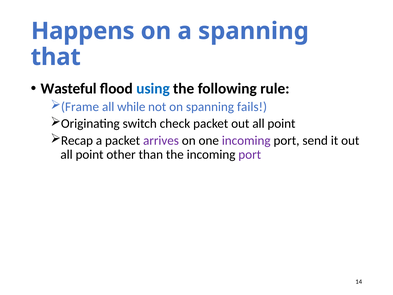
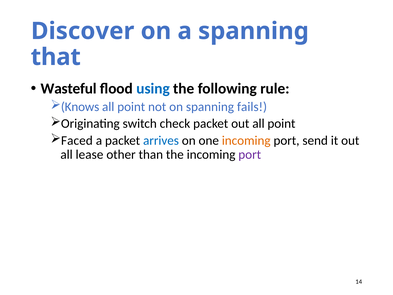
Happens: Happens -> Discover (83, 31)
Frame: Frame -> Knows (80, 107)
while: while -> point (131, 107)
Recap: Recap -> Faced (77, 140)
arrives colour: purple -> blue (161, 140)
incoming colour: purple -> orange (246, 140)
point: point -> lease (89, 155)
